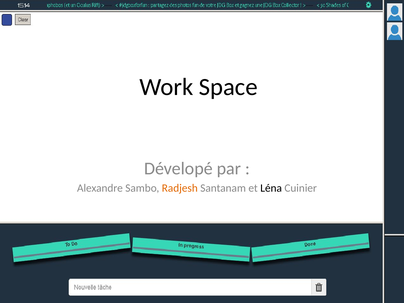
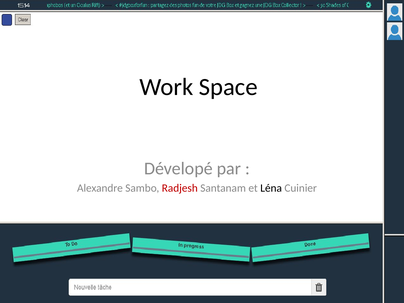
Radjesh colour: orange -> red (180, 188)
